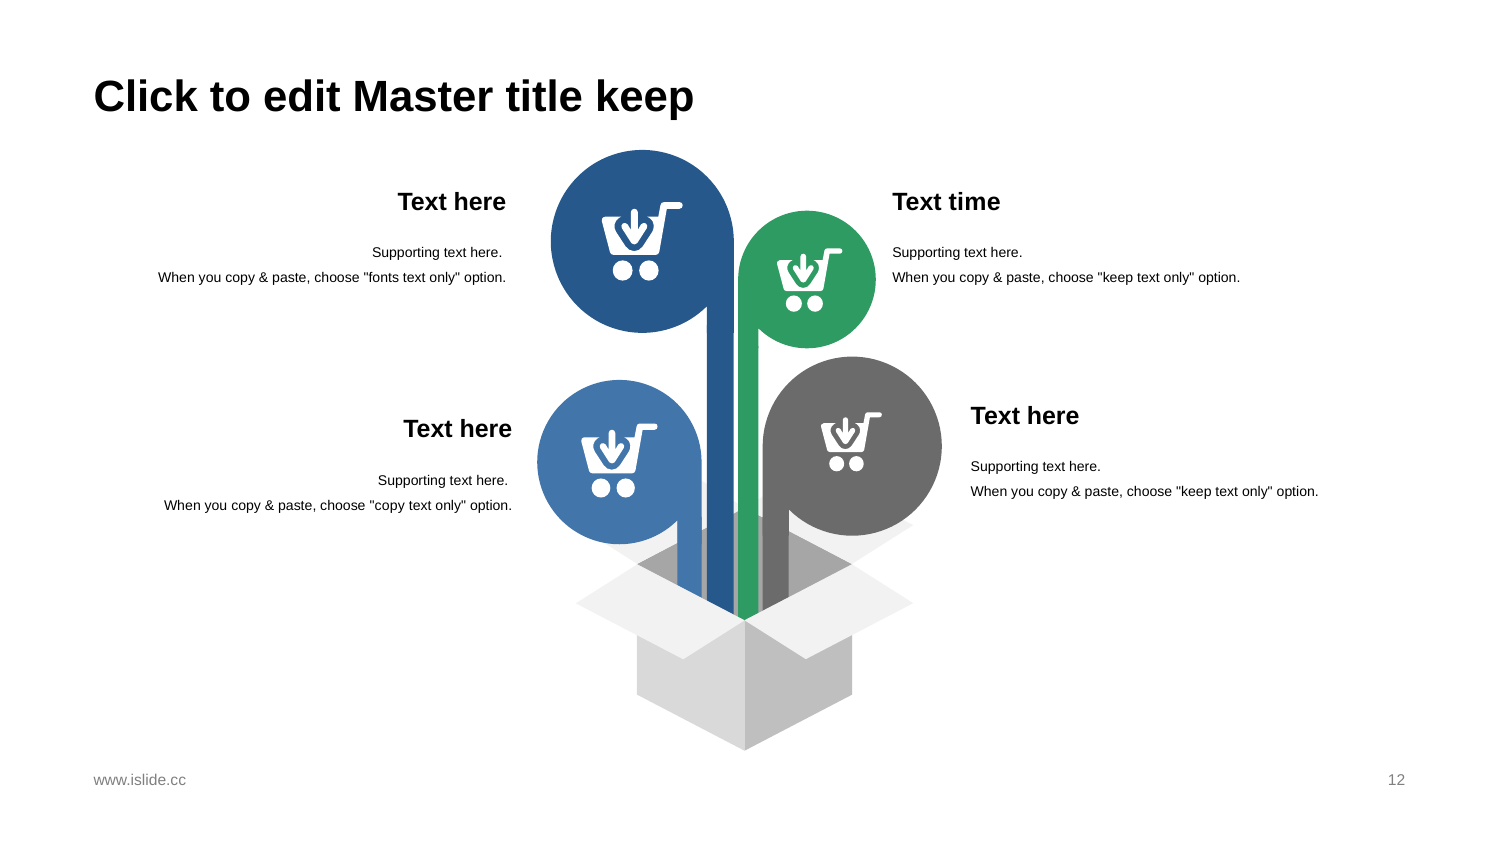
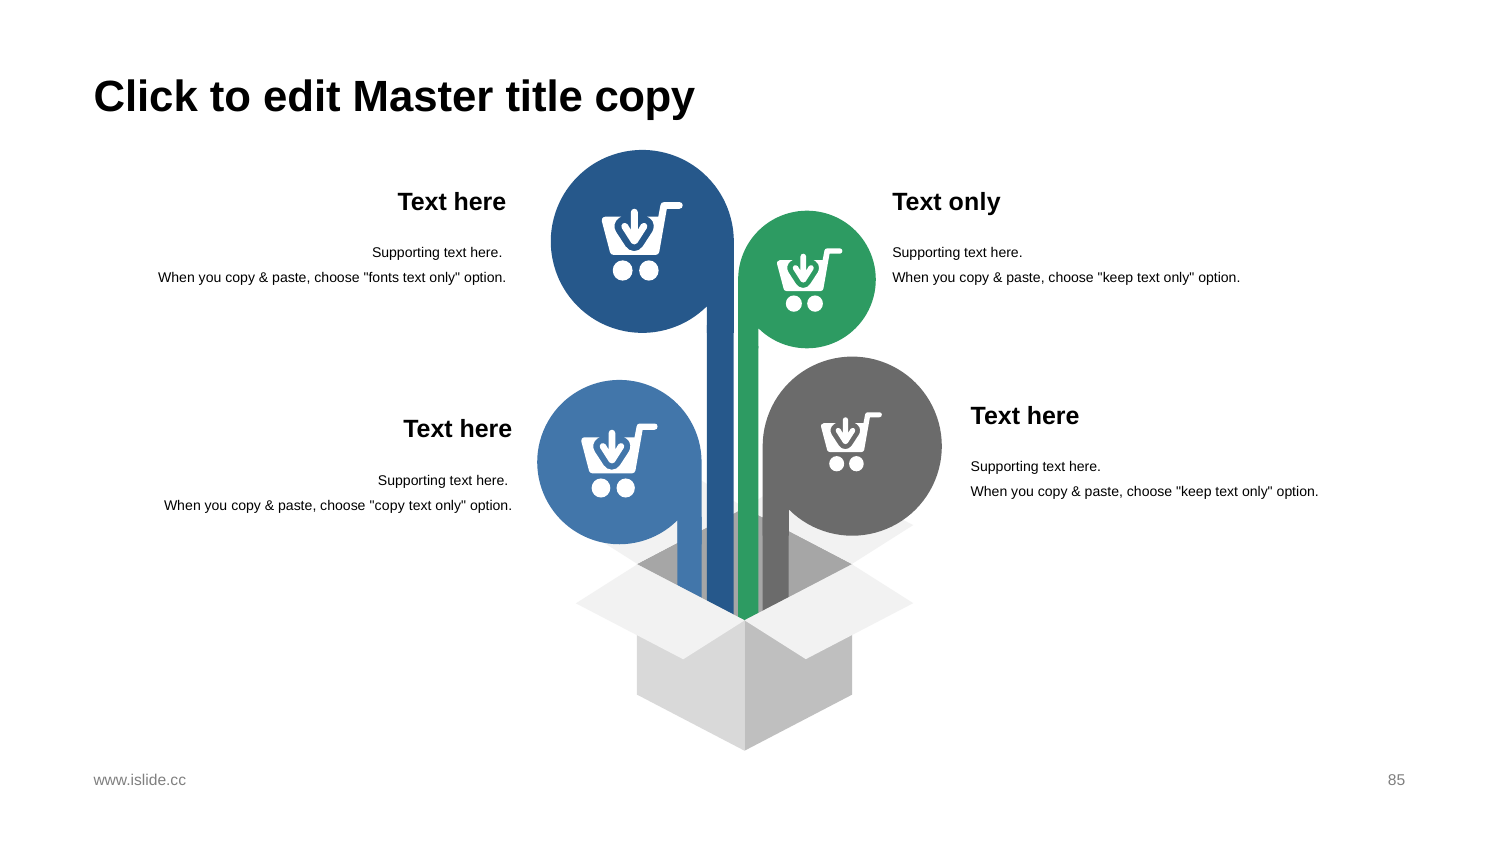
title keep: keep -> copy (645, 97)
time: time -> only (975, 202)
12: 12 -> 85 (1397, 780)
